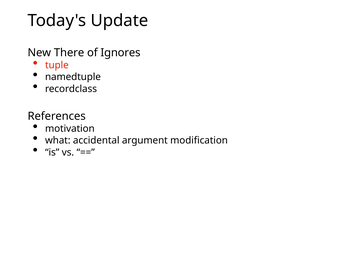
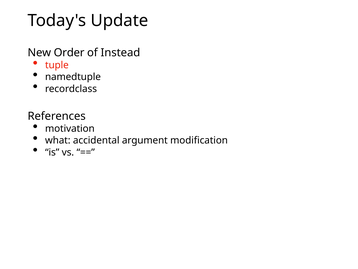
There: There -> Order (69, 53)
Ignores: Ignores -> Instead (120, 53)
